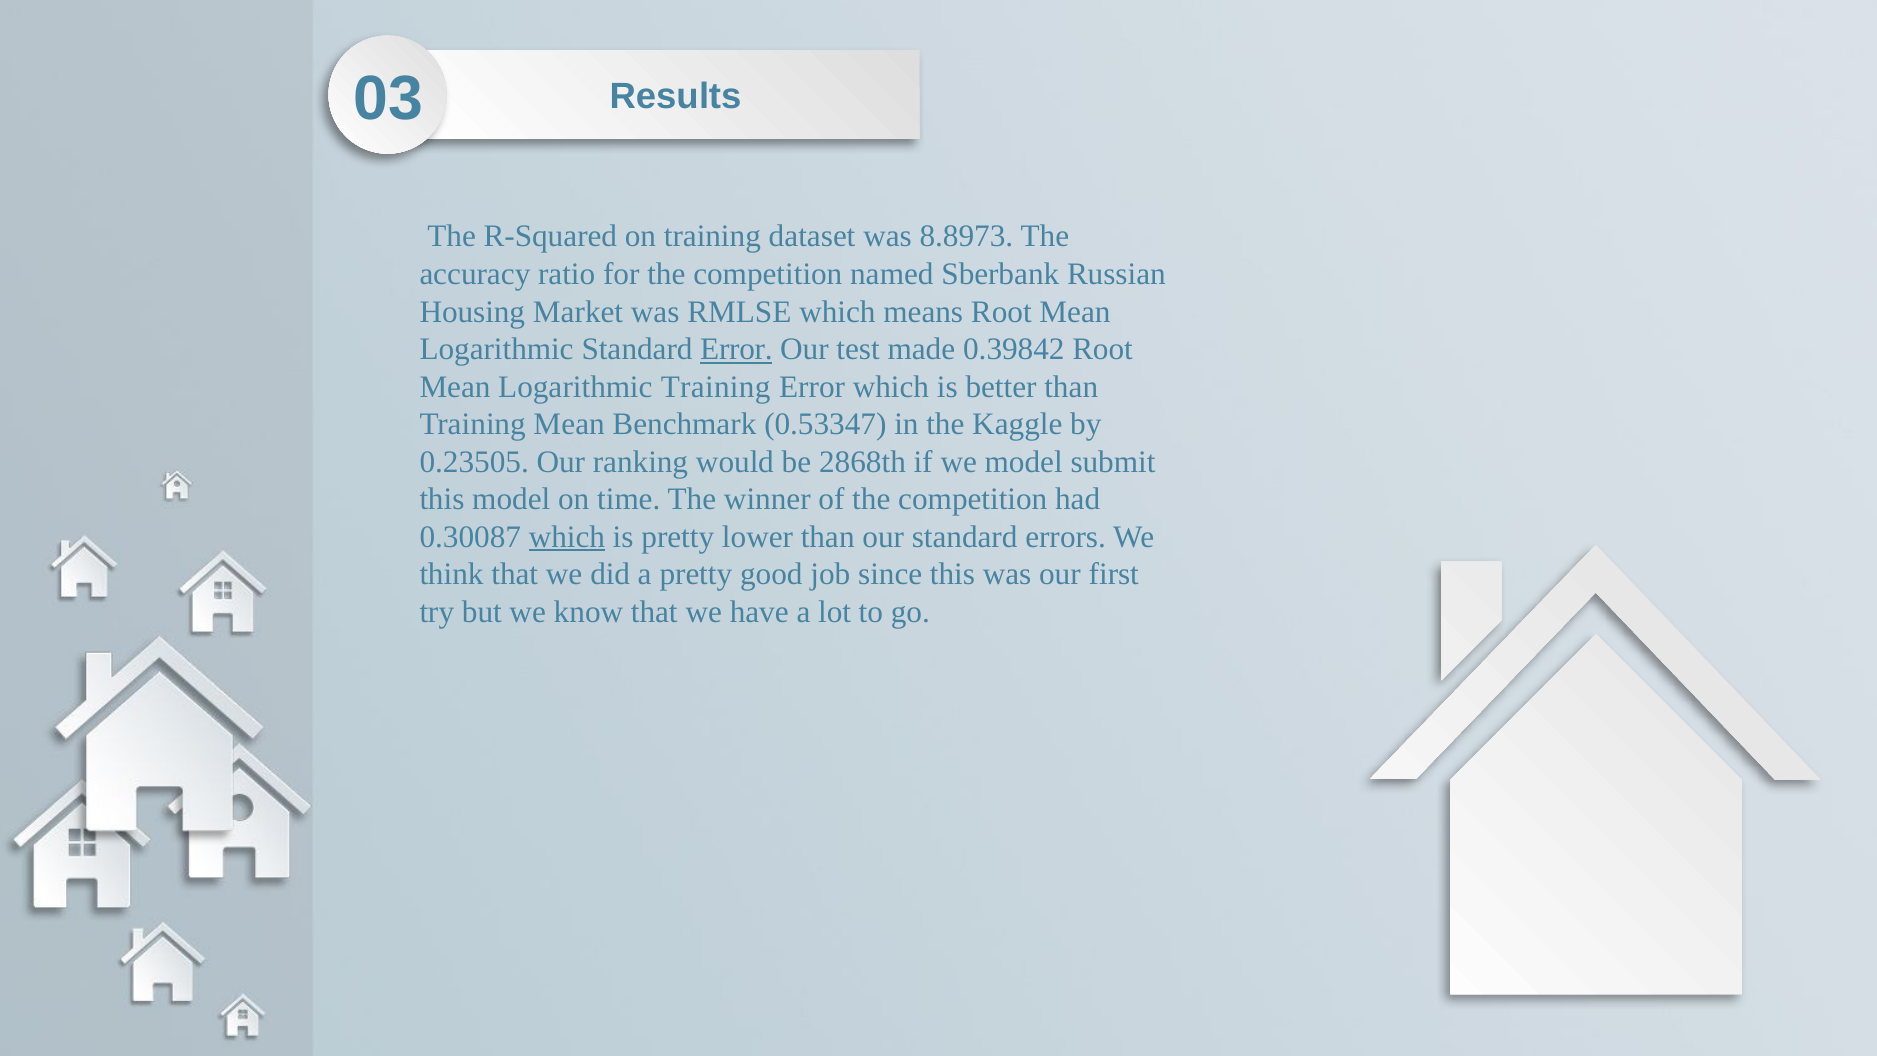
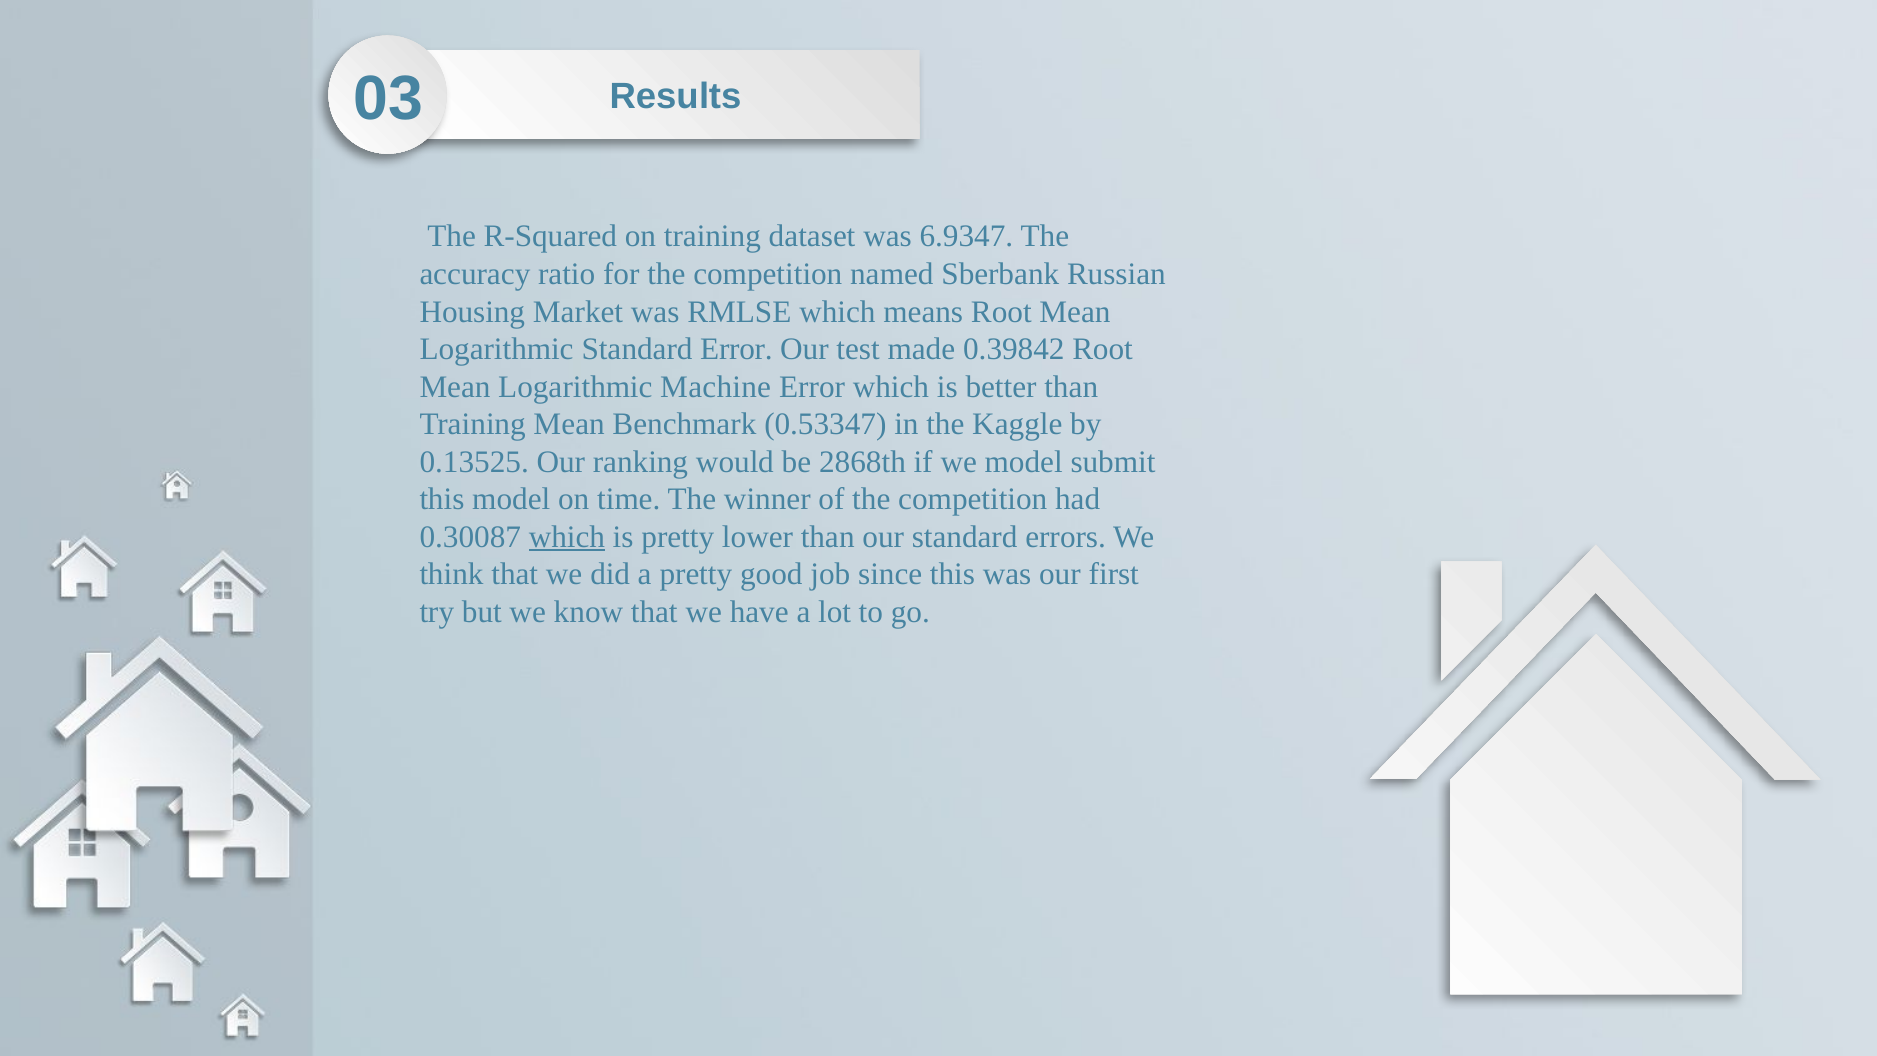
8.8973: 8.8973 -> 6.9347 (966, 237)
Error underline: present -> none (736, 349)
Logarithmic Training: Training -> Machine (716, 387)
0.23505: 0.23505 -> 0.13525 (474, 462)
